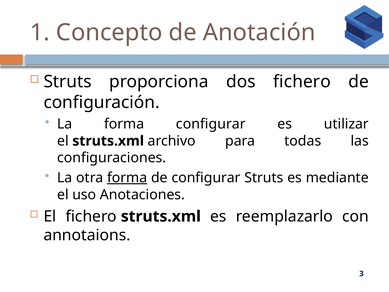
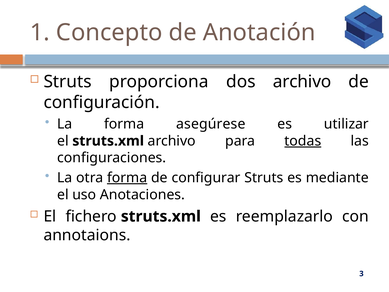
dos fichero: fichero -> archivo (302, 82)
forma configurar: configurar -> asegúrese (211, 124)
todas underline: none -> present (303, 141)
